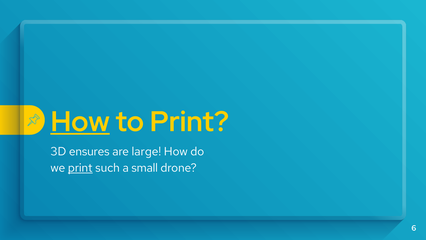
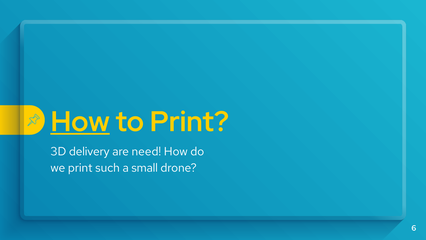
ensures: ensures -> delivery (89, 151)
large: large -> need (146, 151)
print underline: present -> none (80, 168)
